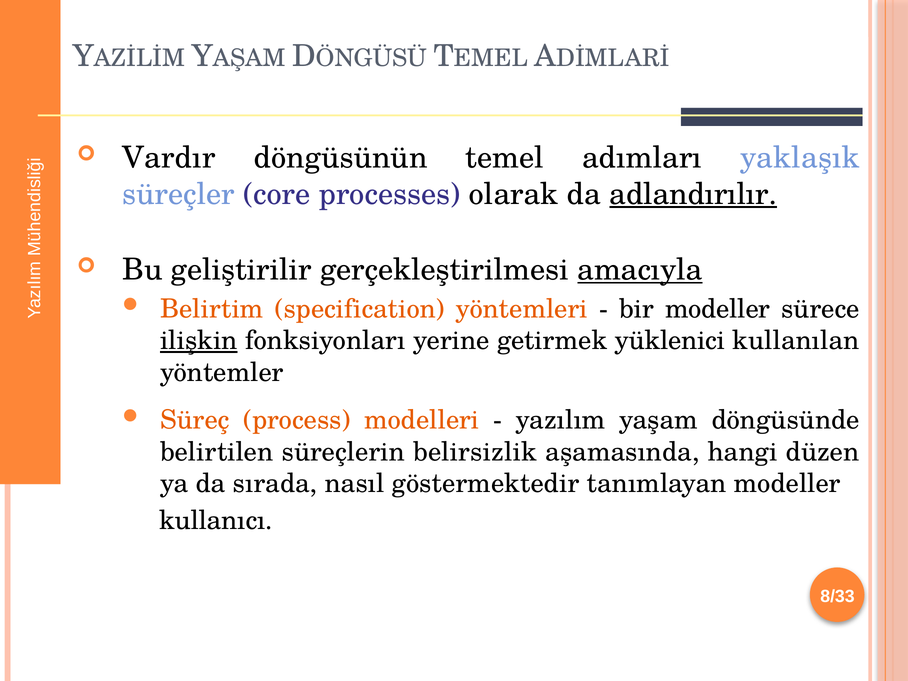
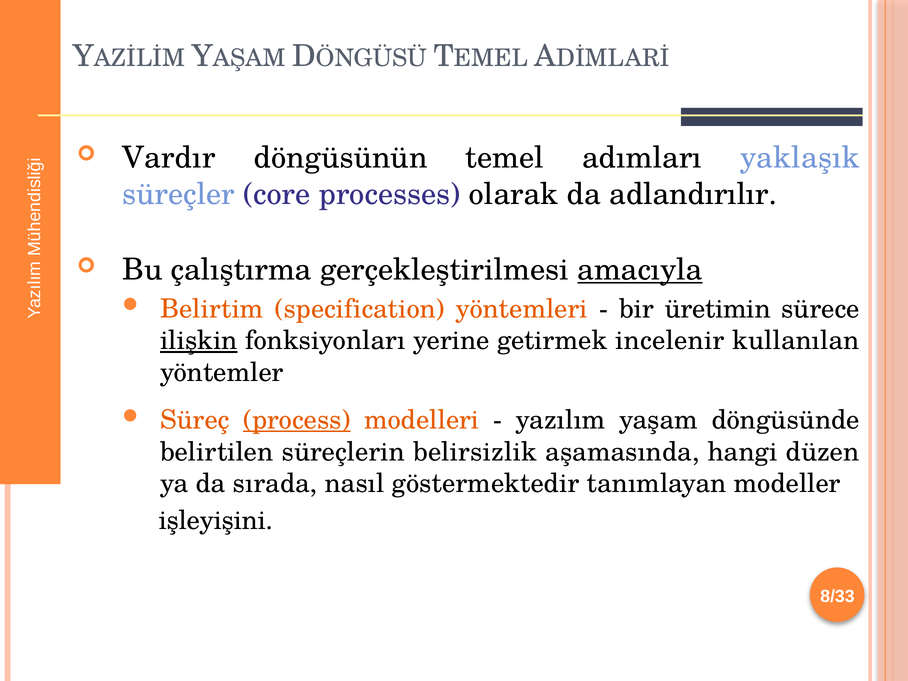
adlandırılır underline: present -> none (693, 194)
geliştirilir: geliştirilir -> çalıştırma (241, 270)
bir modeller: modeller -> üretimin (718, 309)
yüklenici: yüklenici -> incelenir (670, 341)
process underline: none -> present (297, 420)
kullanıcı: kullanıcı -> işleyişini (216, 521)
